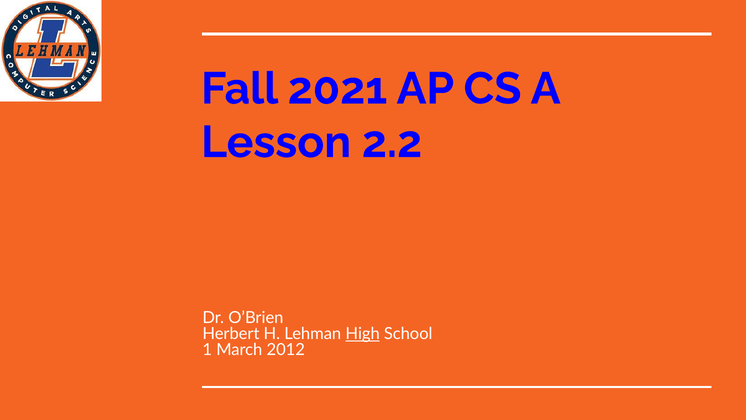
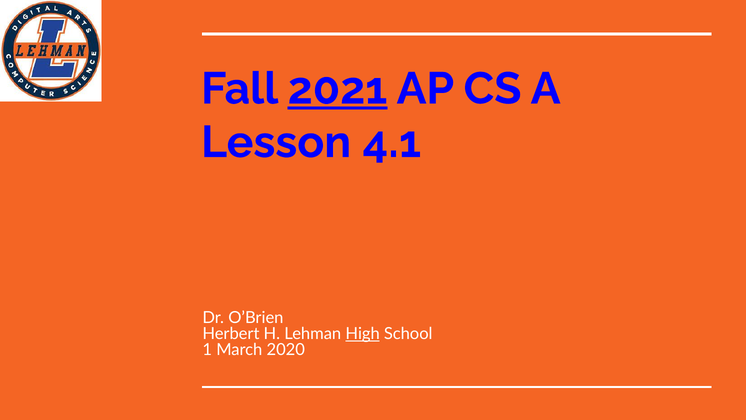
2021 underline: none -> present (337, 89)
2.2: 2.2 -> 4.1 (392, 142)
2012: 2012 -> 2020 (286, 349)
